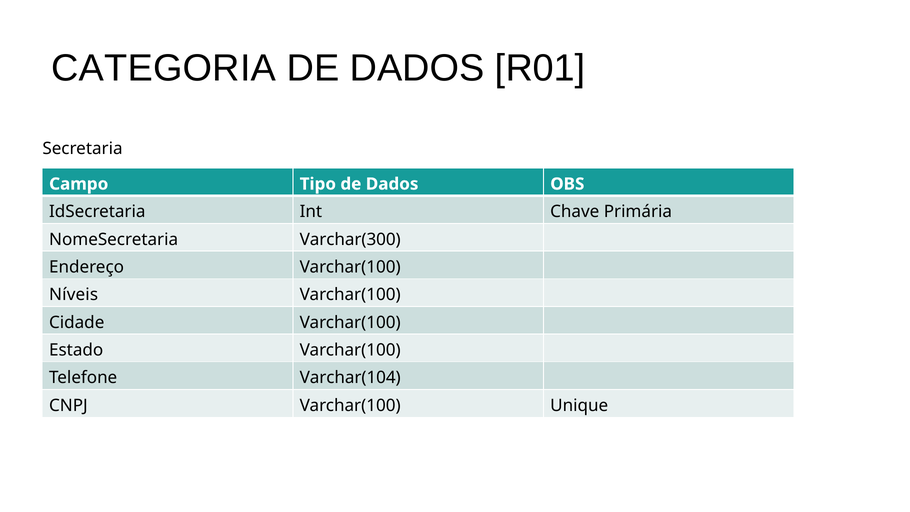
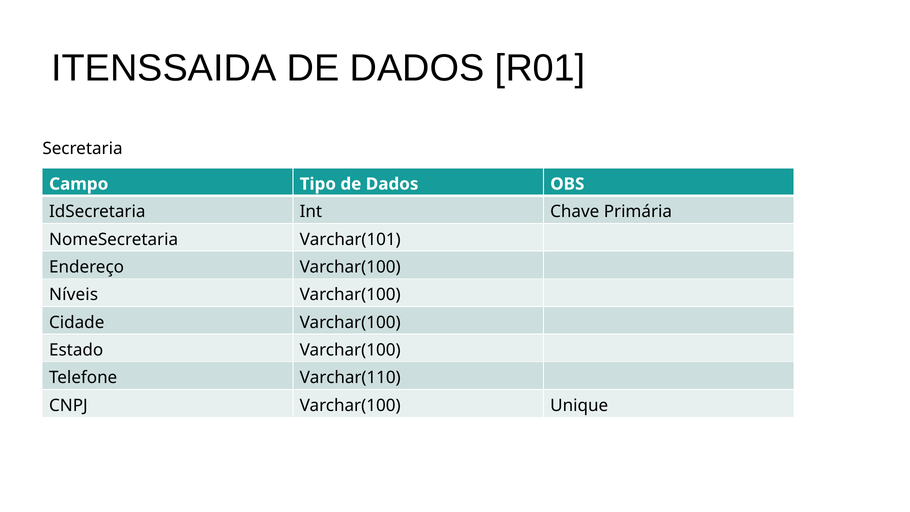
CATEGORIA: CATEGORIA -> ITENSSAIDA (164, 68)
Varchar(300: Varchar(300 -> Varchar(101 (350, 239)
Varchar(104: Varchar(104 -> Varchar(110 (350, 378)
